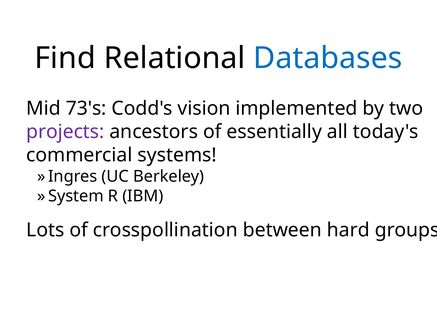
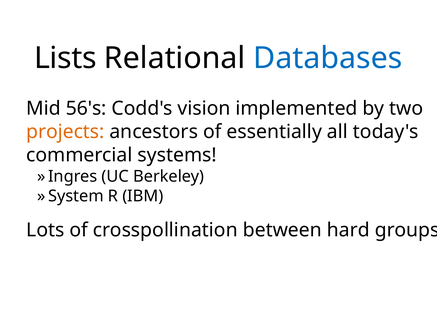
Find: Find -> Lists (65, 58)
73's: 73's -> 56's (86, 108)
projects colour: purple -> orange (65, 132)
